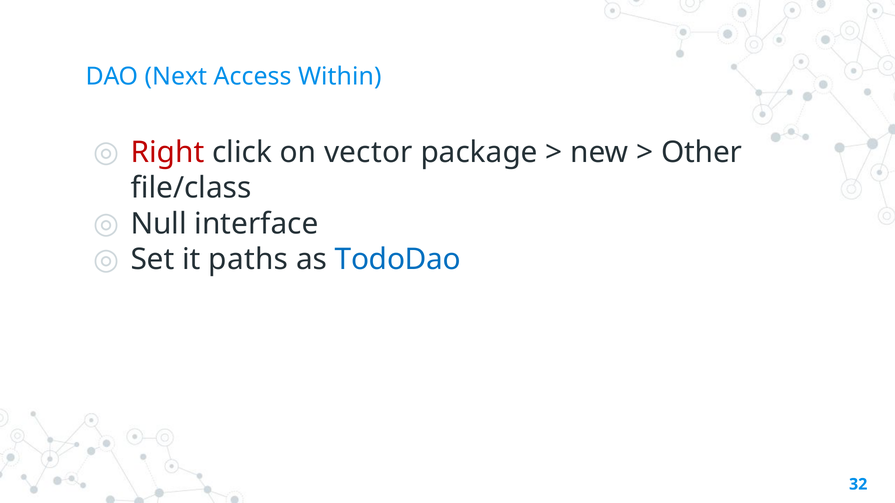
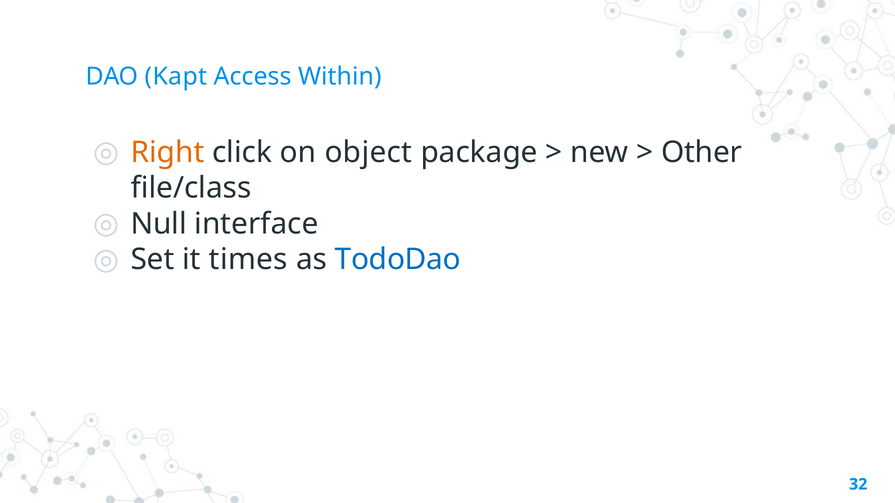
Next: Next -> Kapt (176, 77)
Right colour: red -> orange (168, 152)
vector: vector -> object (368, 152)
paths: paths -> times (248, 260)
